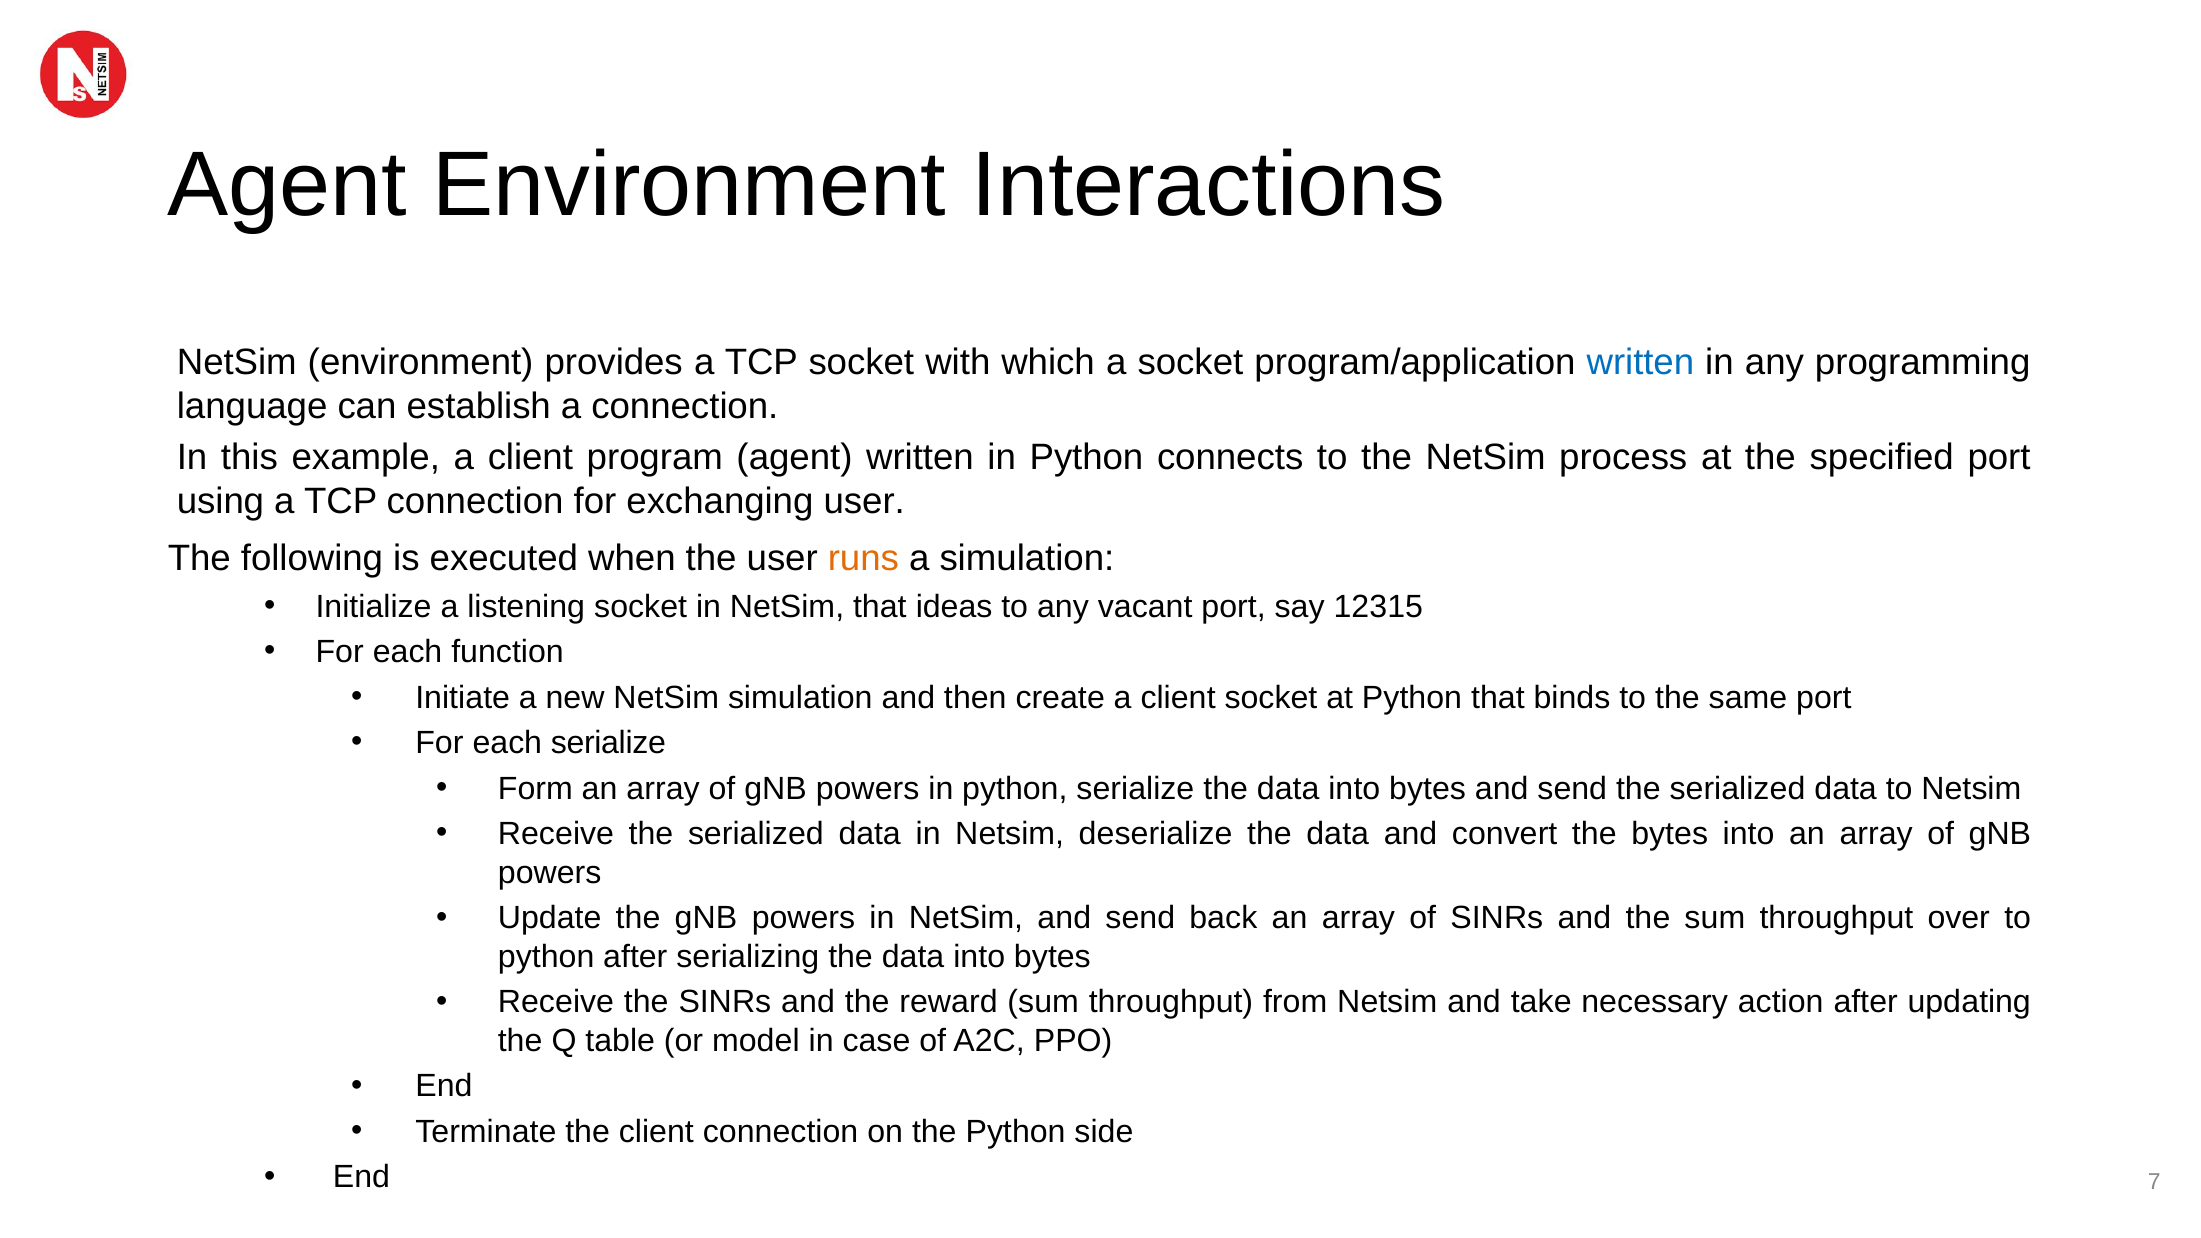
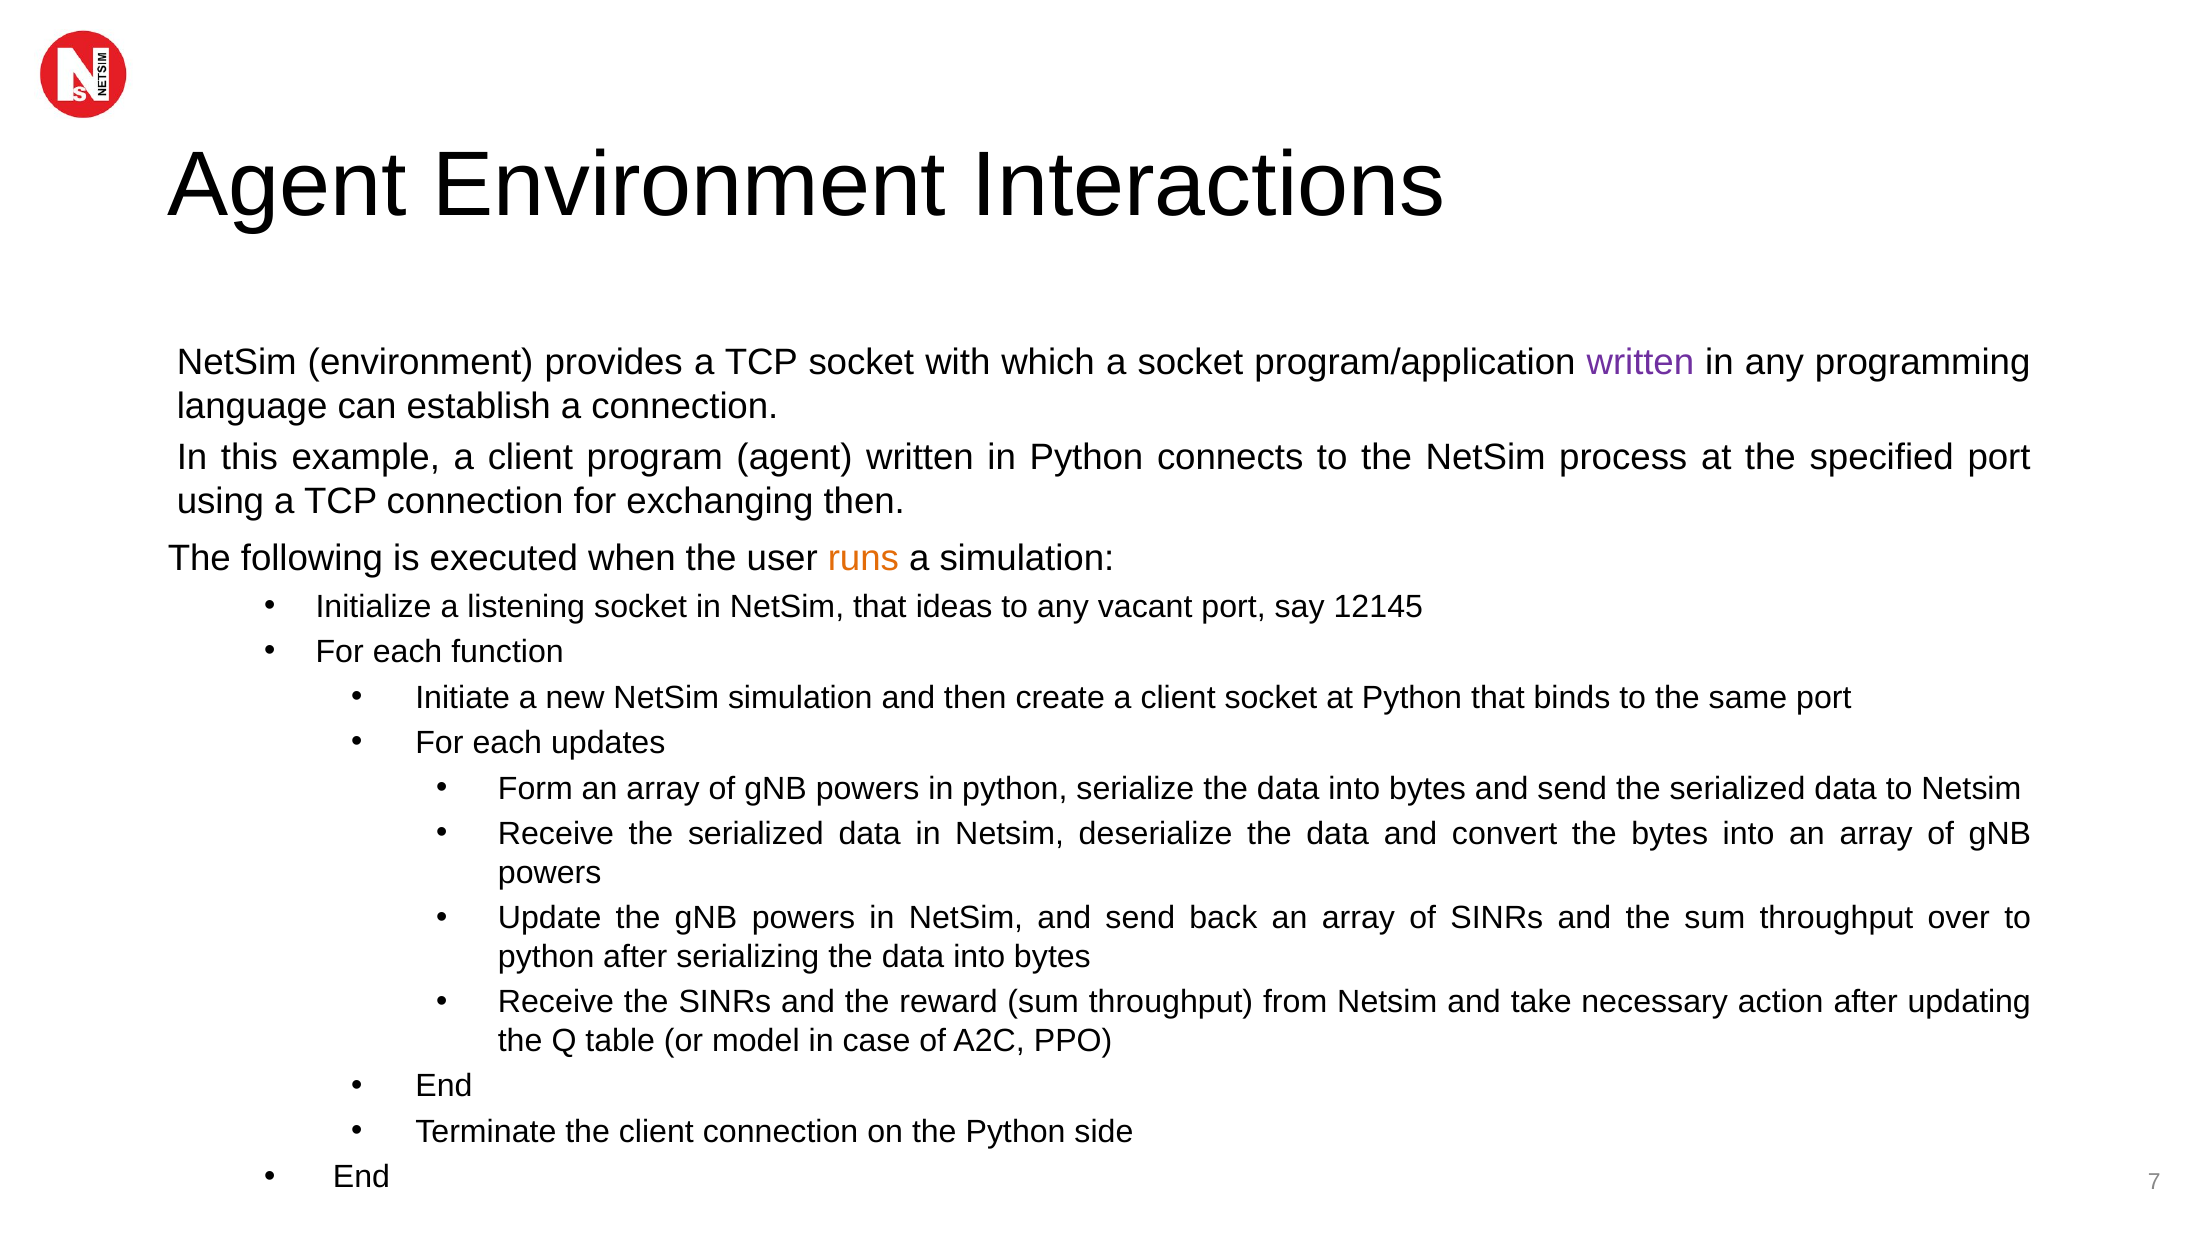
written colour: blue -> purple (1640, 362)
exchanging user: user -> then (864, 501)
12315: 12315 -> 12145 (1378, 607)
each serialize: serialize -> updates (608, 743)
